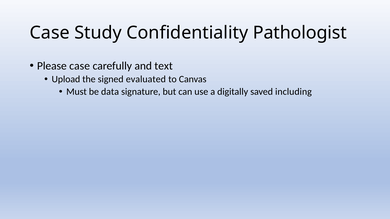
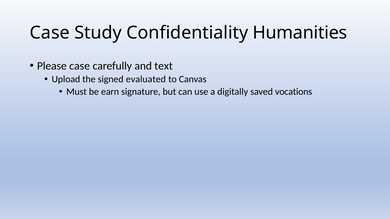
Pathologist: Pathologist -> Humanities (300, 33)
data: data -> earn (110, 92)
including: including -> vocations (294, 92)
